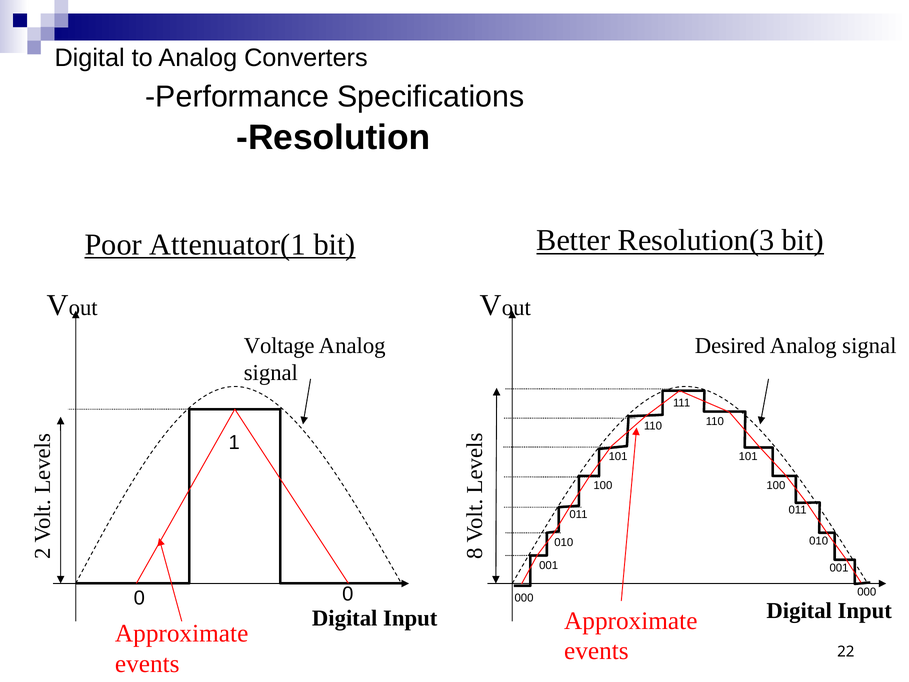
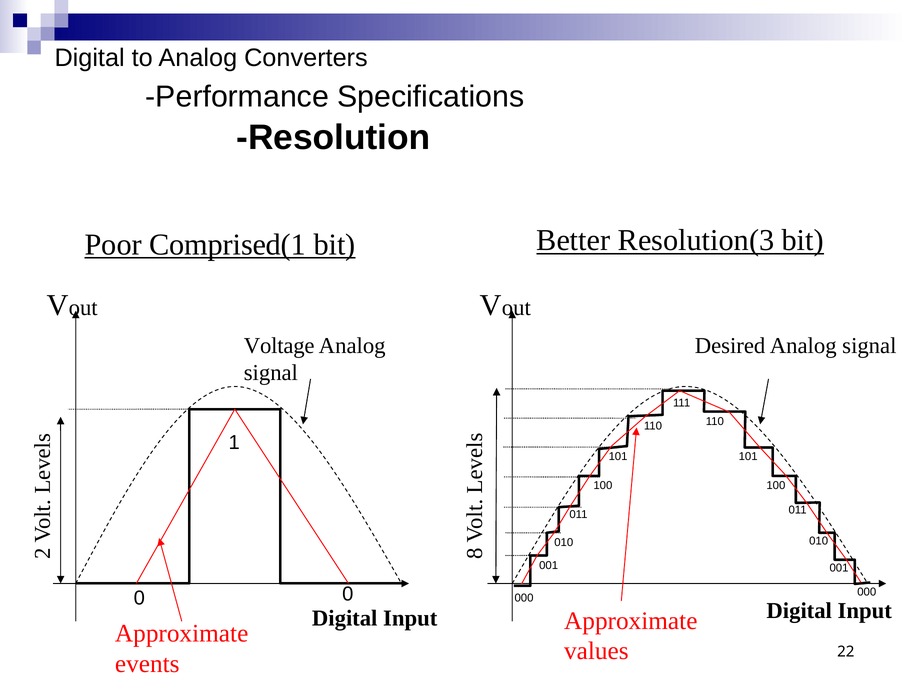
Attenuator(1: Attenuator(1 -> Comprised(1 (228, 244)
events: events -> values (596, 651)
